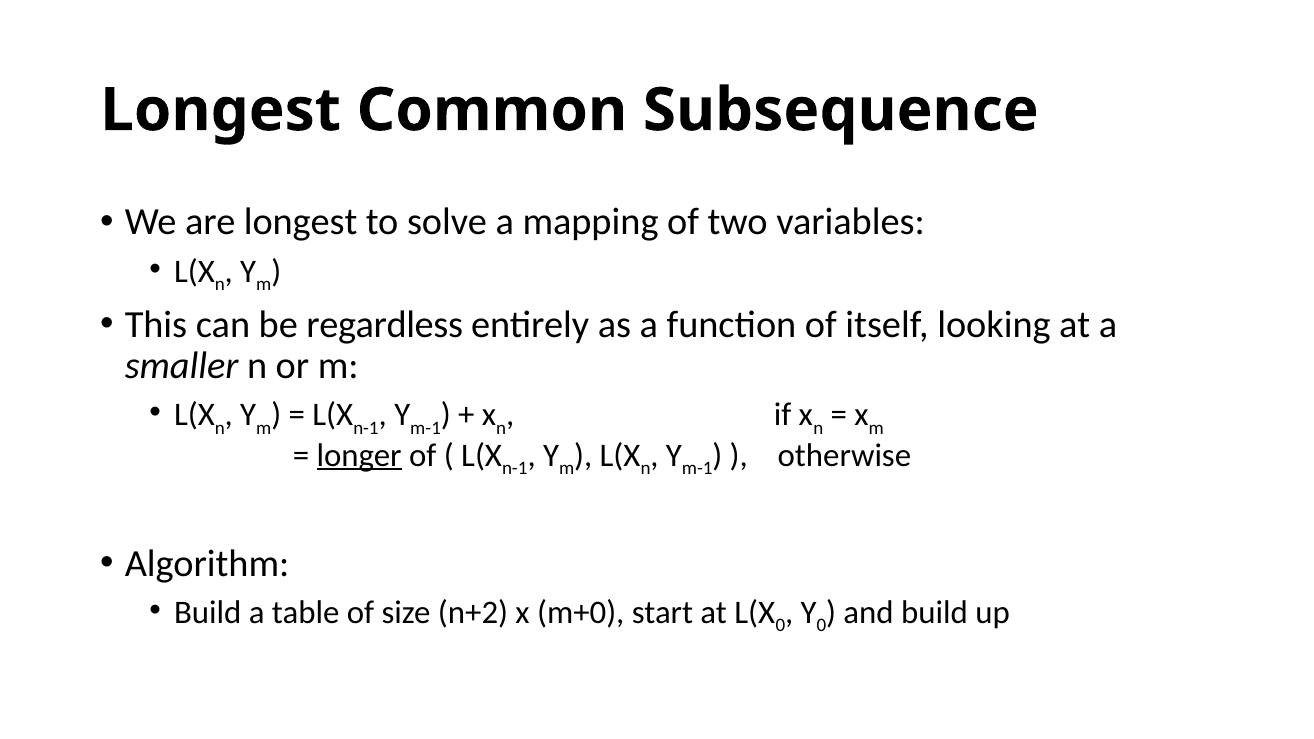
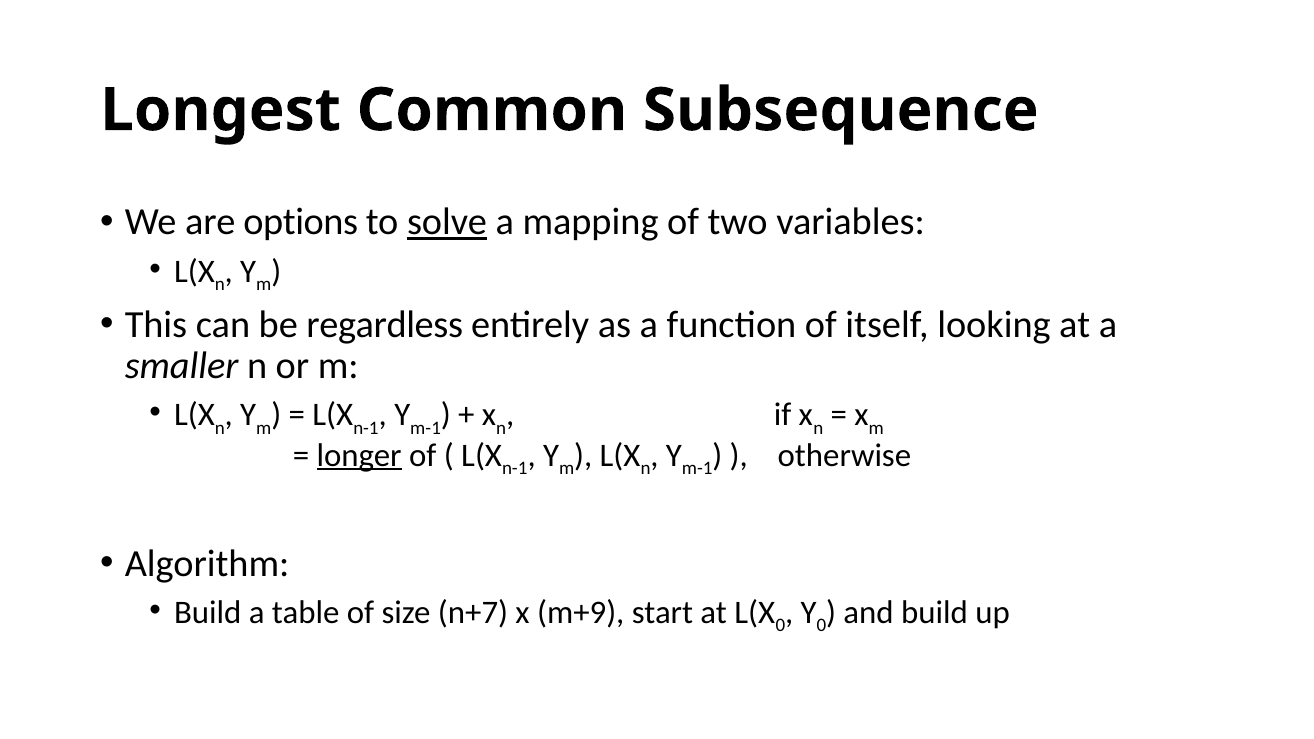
are longest: longest -> options (301, 222)
solve underline: none -> present (447, 222)
n+2: n+2 -> n+7 (473, 613)
m+0: m+0 -> m+9 (581, 613)
